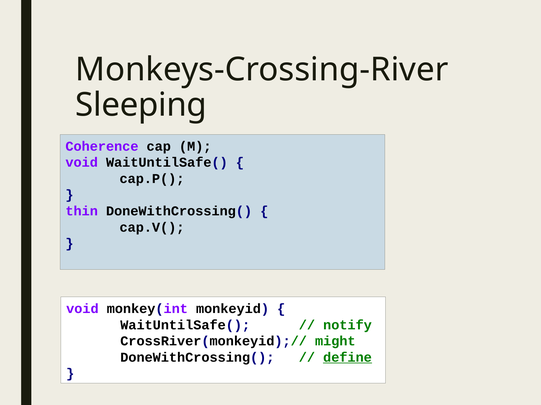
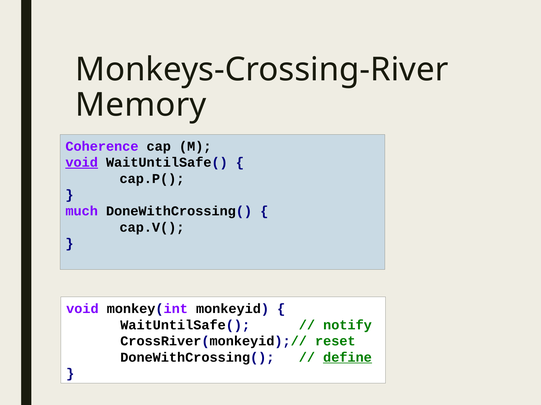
Sleeping: Sleeping -> Memory (141, 105)
void underline: none -> present (82, 163)
thin: thin -> much (82, 211)
might: might -> reset (335, 342)
